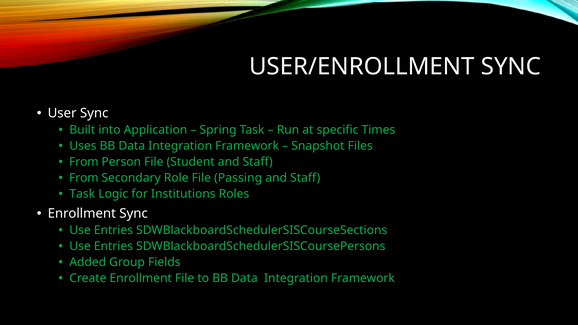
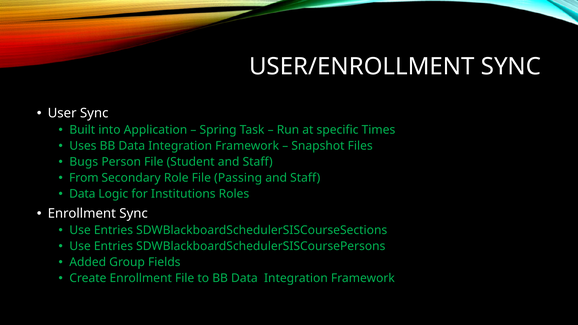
From: From -> Bugs (84, 162)
Task: Task -> Data (82, 194)
